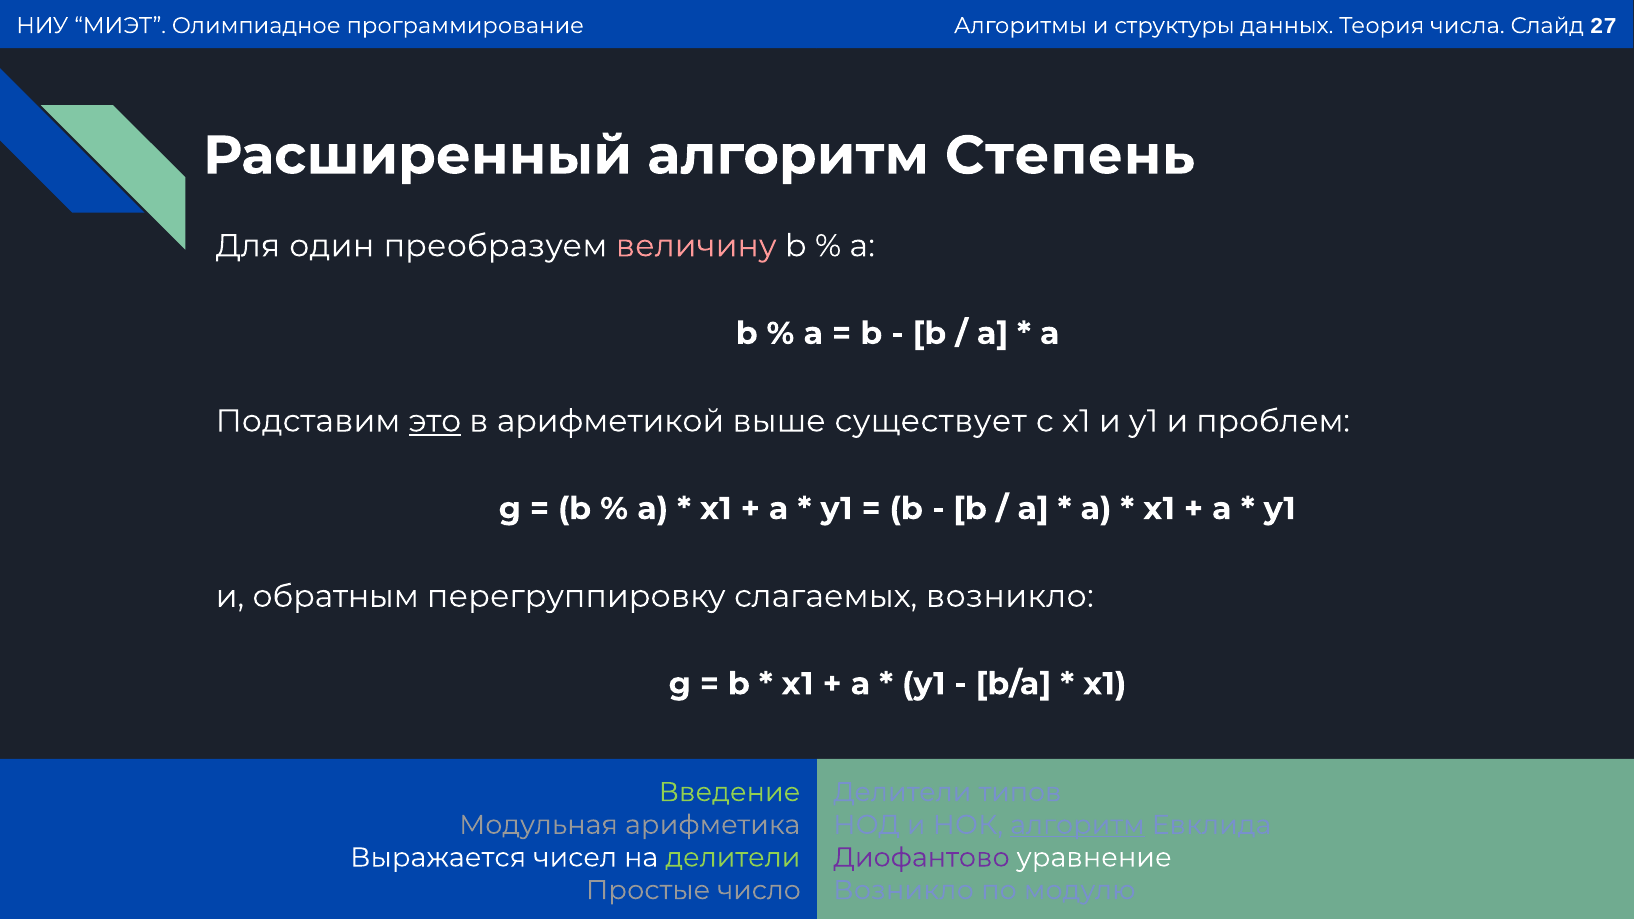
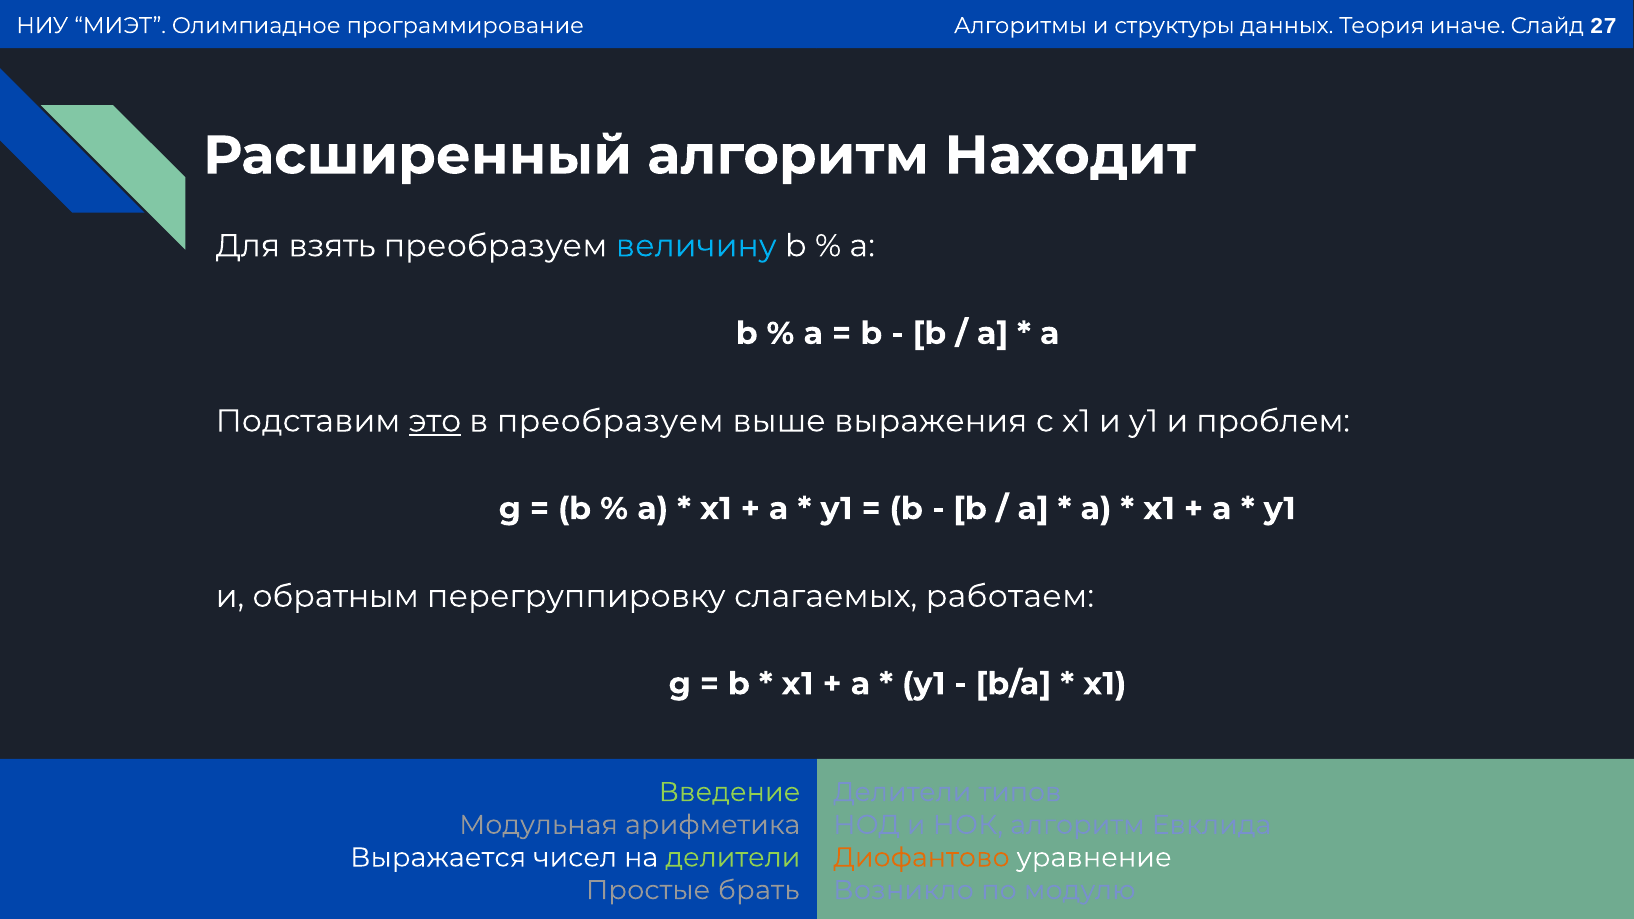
числа: числа -> иначе (1468, 26)
Степень: Степень -> Находит (1070, 156)
один: один -> взять (332, 246)
величину colour: pink -> light blue (696, 246)
в арифметикой: арифметикой -> преобразуем (610, 421)
существует: существует -> выражения (931, 421)
слагаемых возникло: возникло -> работаем (1010, 596)
алгоритм underline: present -> none (1077, 825)
Диофантово colour: purple -> orange (922, 858)
число: число -> брать (759, 890)
